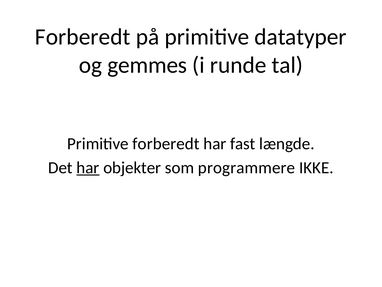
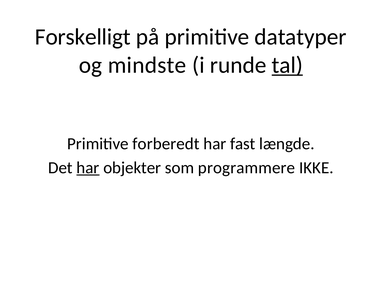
Forberedt: Forberedt -> Forskelligt (83, 37)
gemmes: gemmes -> mindste (147, 65)
tal underline: none -> present (287, 65)
